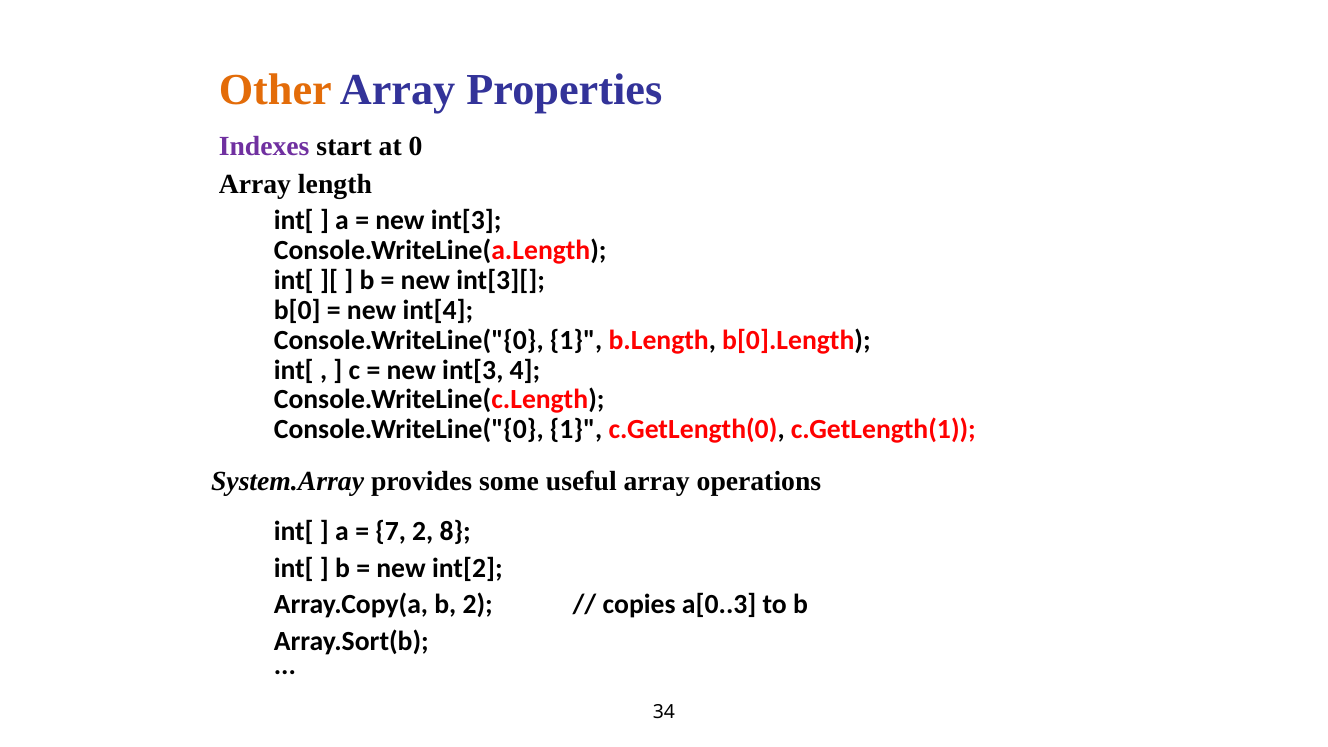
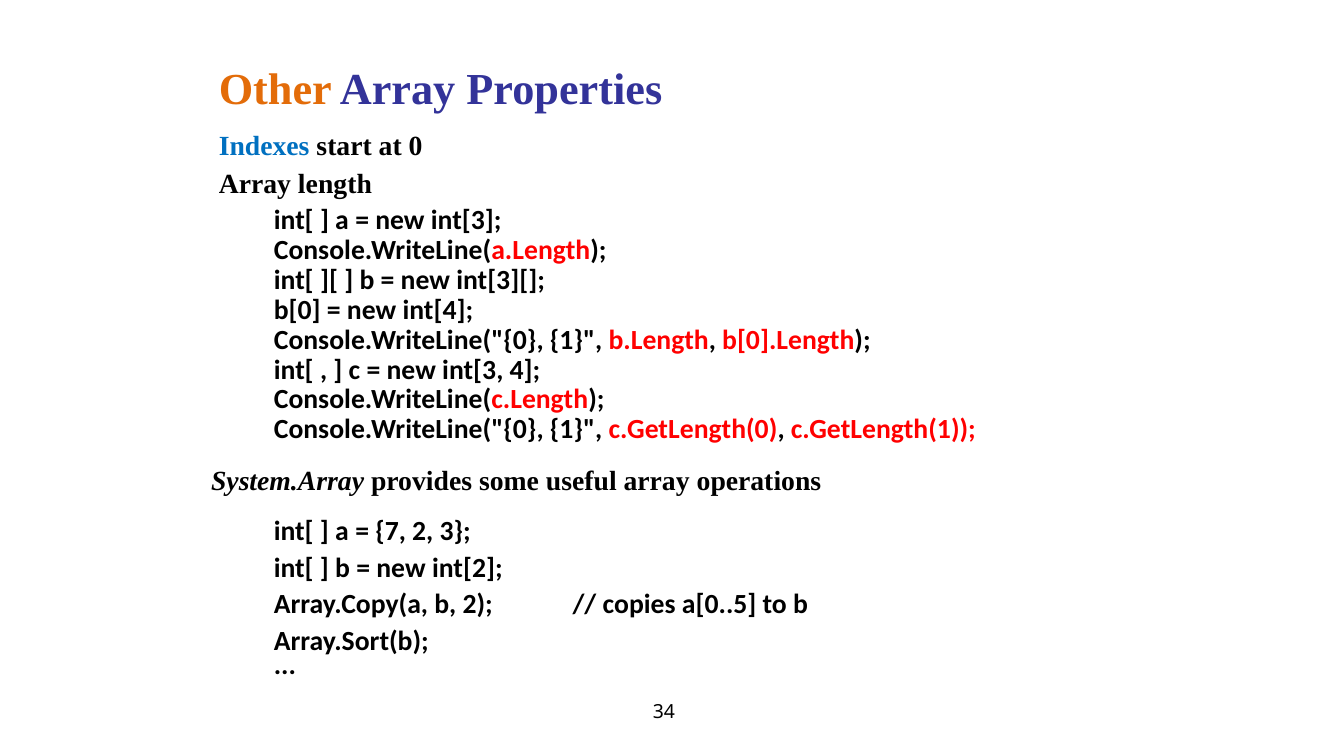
Indexes colour: purple -> blue (264, 146)
2 8: 8 -> 3 (455, 532)
a[0..3: a[0..3 -> a[0..5 (719, 605)
